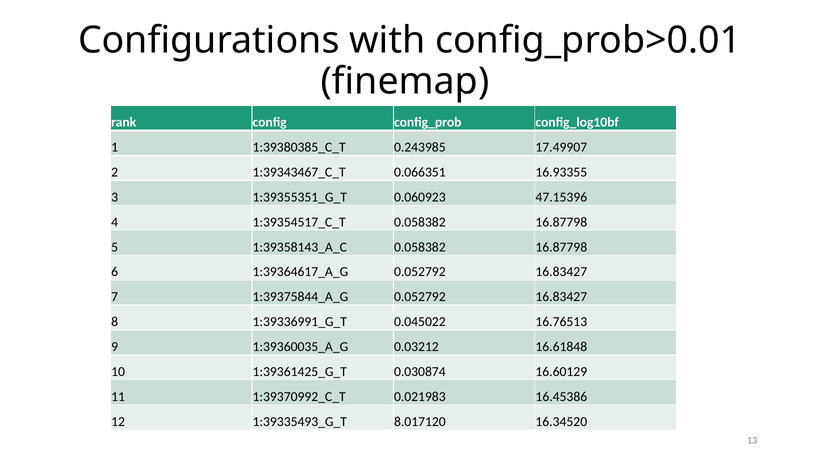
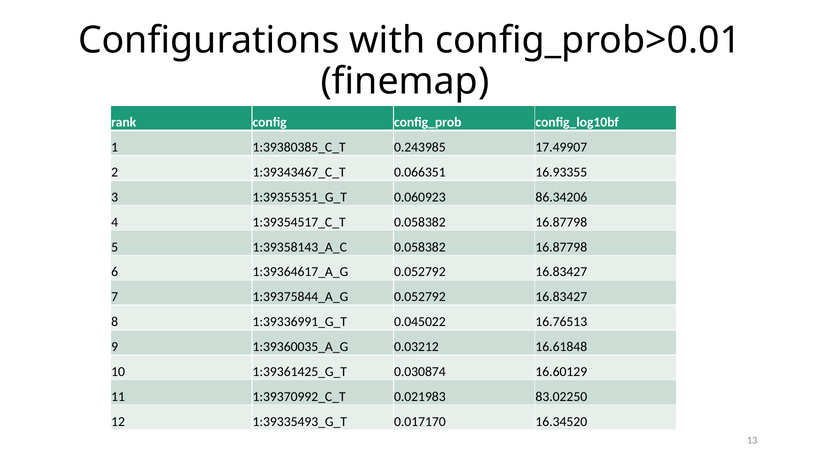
47.15396: 47.15396 -> 86.34206 (561, 197)
16.45386: 16.45386 -> 83.02250 (561, 397)
8.017120: 8.017120 -> 0.017170 (420, 422)
